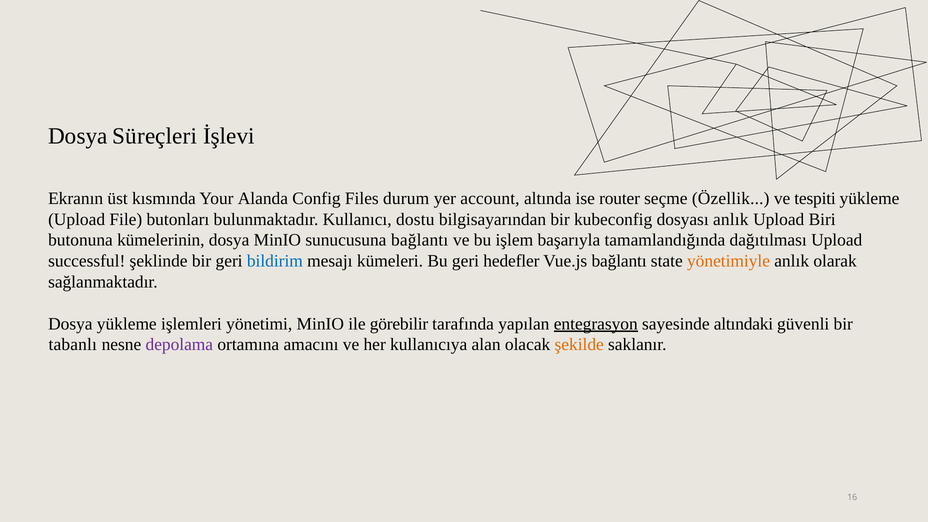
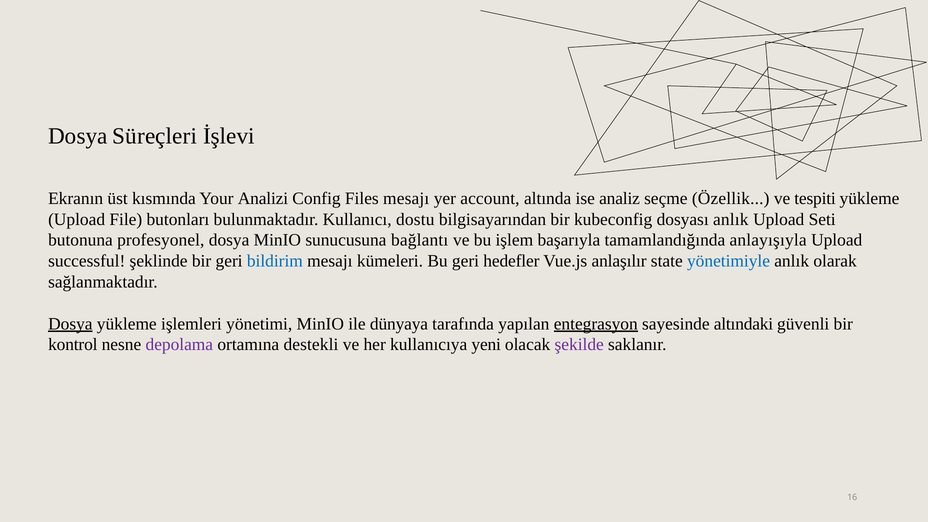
Alanda: Alanda -> Analizi (263, 198)
Files durum: durum -> mesajı (406, 198)
router: router -> analiz (620, 198)
Biri: Biri -> Seti (822, 219)
kümelerinin: kümelerinin -> profesyonel (161, 240)
dağıtılması: dağıtılması -> anlayışıyla (768, 240)
Vue.js bağlantı: bağlantı -> anlaşılır (619, 261)
yönetimiyle colour: orange -> blue (729, 261)
Dosya underline: none -> present (70, 324)
görebilir: görebilir -> dünyaya (399, 324)
tabanlı: tabanlı -> kontrol (73, 345)
amacını: amacını -> destekli (311, 345)
alan: alan -> yeni (486, 345)
şekilde colour: orange -> purple (579, 345)
